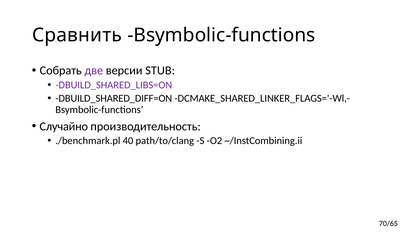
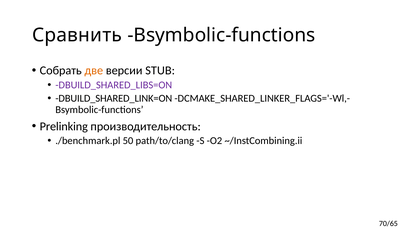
две colour: purple -> orange (94, 71)
DBUILD_SHARED_DIFF=ON: DBUILD_SHARED_DIFF=ON -> DBUILD_SHARED_LINK=ON (114, 99)
Случайно: Случайно -> Prelinking (64, 126)
40: 40 -> 50 (128, 141)
